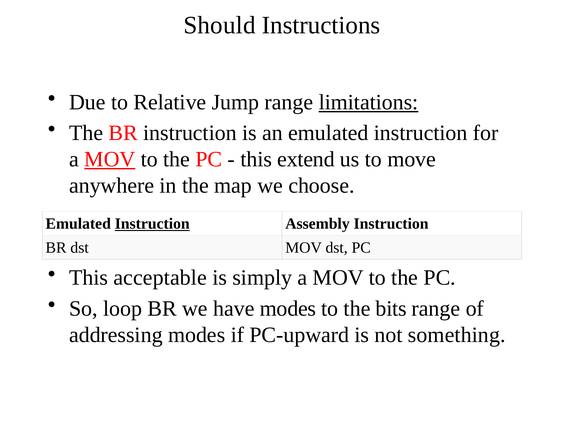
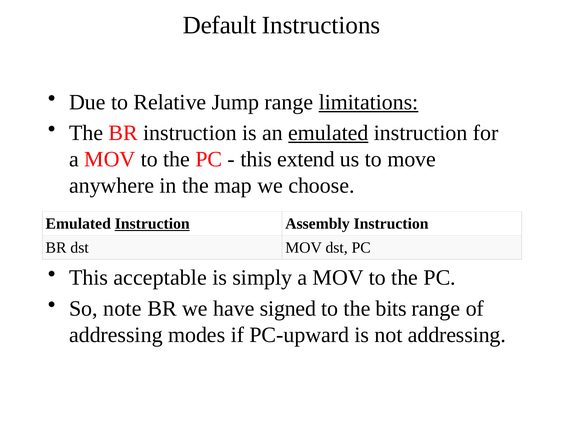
Should: Should -> Default (220, 25)
emulated underline: none -> present (328, 133)
MOV underline: present -> none (110, 159)
loop: loop -> note (122, 308)
have modes: modes -> signed (288, 308)
not something: something -> addressing (457, 335)
